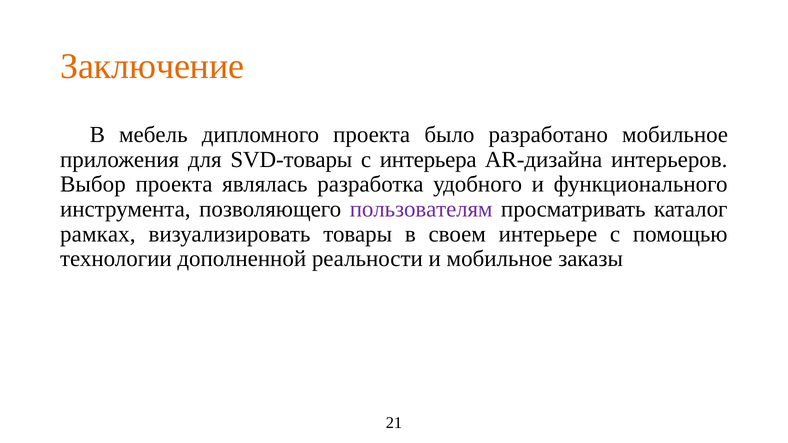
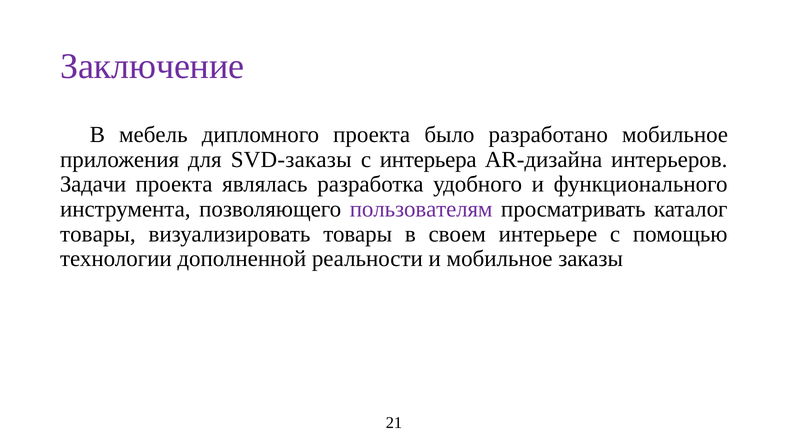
Заключение colour: orange -> purple (152, 66)
SVD-товары: SVD-товары -> SVD-заказы (291, 160)
Выбор: Выбор -> Задачи (93, 185)
рамках: рамках -> товары (98, 234)
